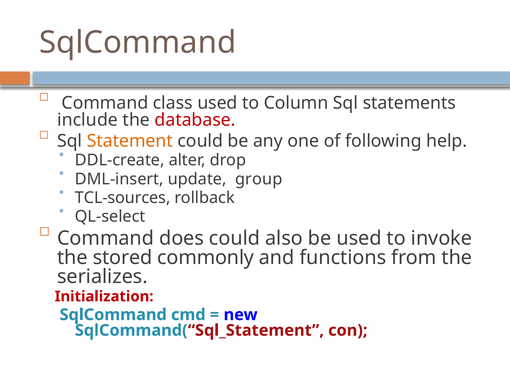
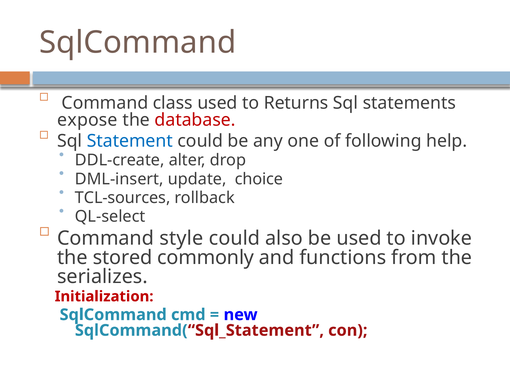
Column: Column -> Returns (296, 103)
include: include -> expose (87, 120)
Statement colour: orange -> blue (130, 141)
group: group -> choice (259, 179)
does: does -> style (181, 238)
